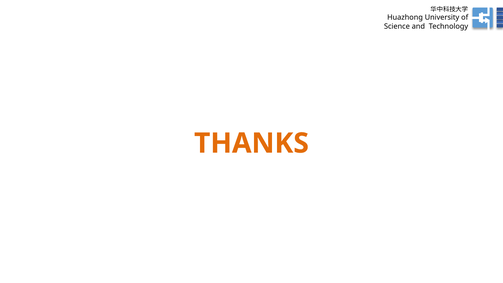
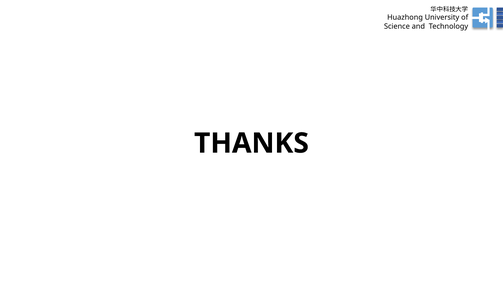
THANKS colour: orange -> black (251, 143)
